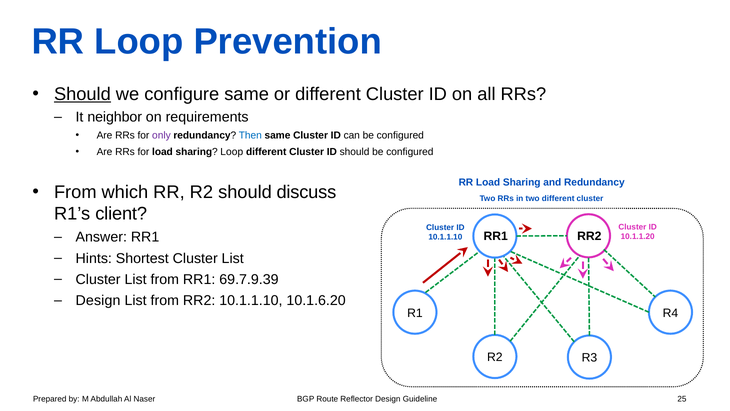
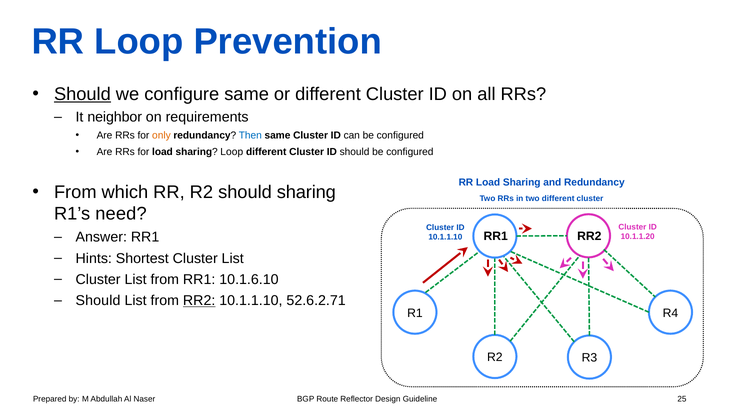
only colour: purple -> orange (161, 136)
should discuss: discuss -> sharing (306, 192)
client: client -> need (121, 214)
69.7.9.39: 69.7.9.39 -> 10.1.6.10 (249, 279)
Design: Design -> Should (98, 300)
RR2 underline: none -> present (199, 300)
10.1.6.20: 10.1.6.20 -> 52.6.2.71 (316, 300)
